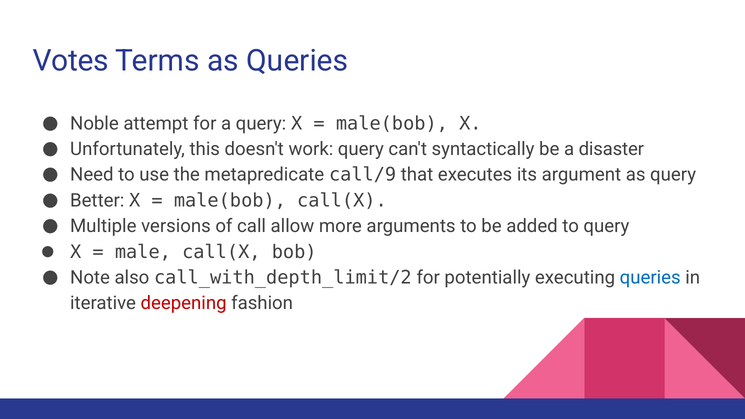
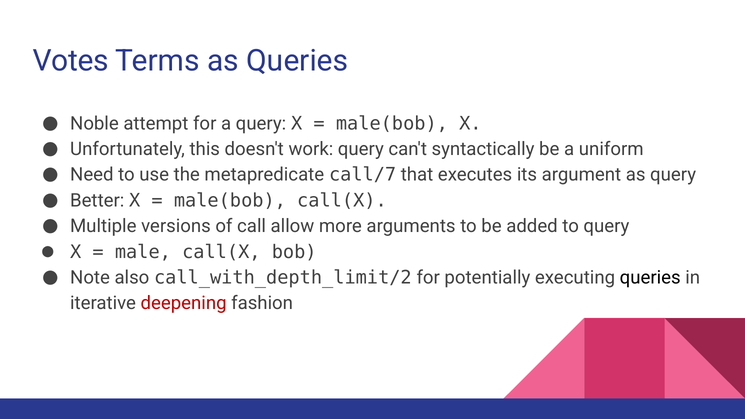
disaster: disaster -> uniform (611, 149)
call/9: call/9 -> call/7 (363, 175)
queries colour: blue -> black (650, 278)
